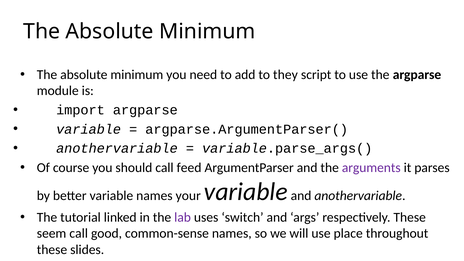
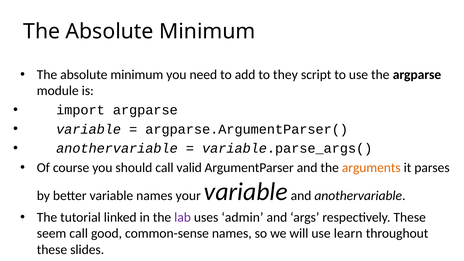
feed: feed -> valid (189, 168)
arguments colour: purple -> orange (371, 168)
switch: switch -> admin (242, 217)
place: place -> learn (348, 233)
